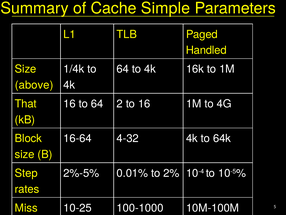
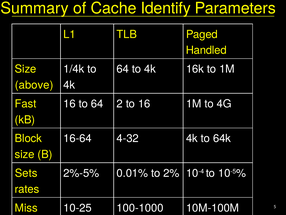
Simple: Simple -> Identify (166, 8)
That: That -> Fast (26, 104)
Step: Step -> Sets (26, 173)
